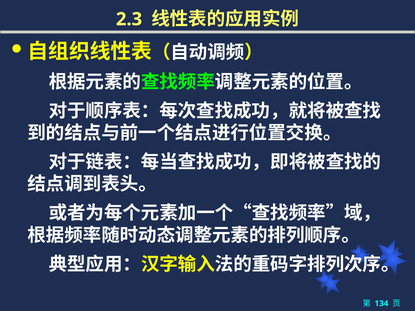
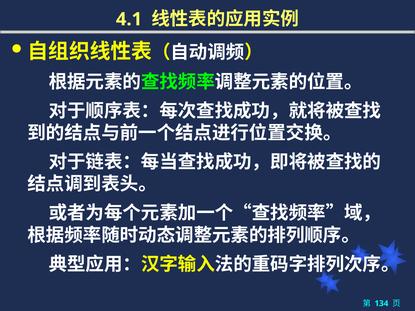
2.3: 2.3 -> 4.1 (129, 19)
